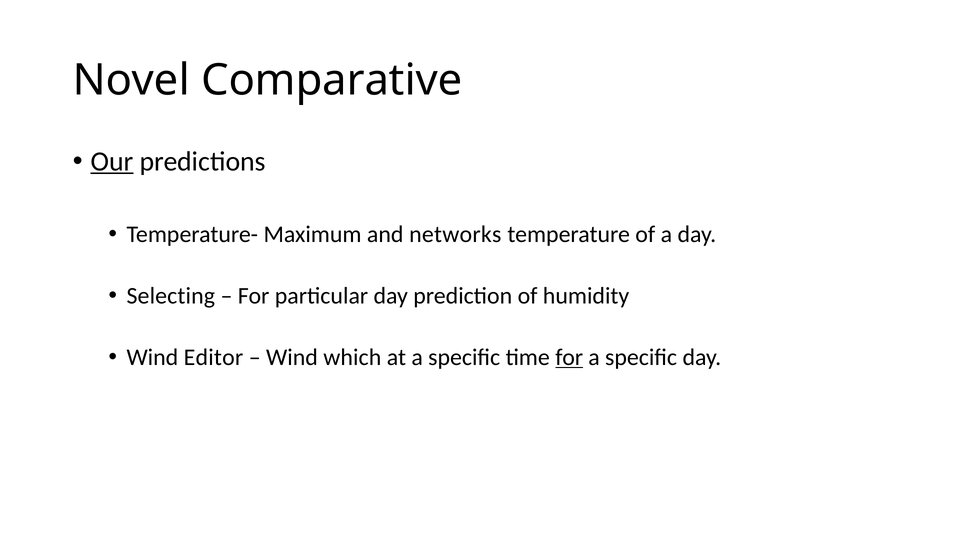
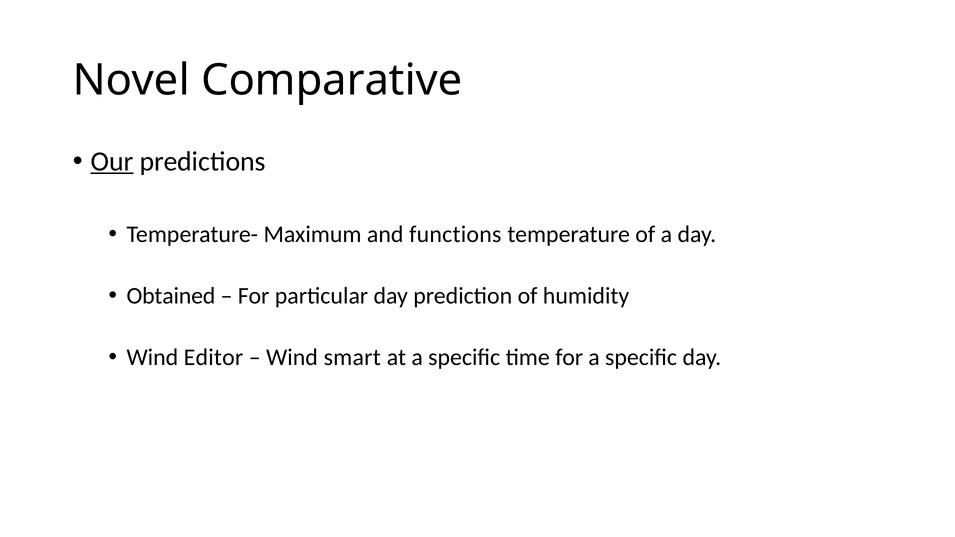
networks: networks -> functions (455, 234)
Selecting: Selecting -> Obtained (171, 296)
which: which -> smart (352, 357)
for underline: present -> none (569, 357)
